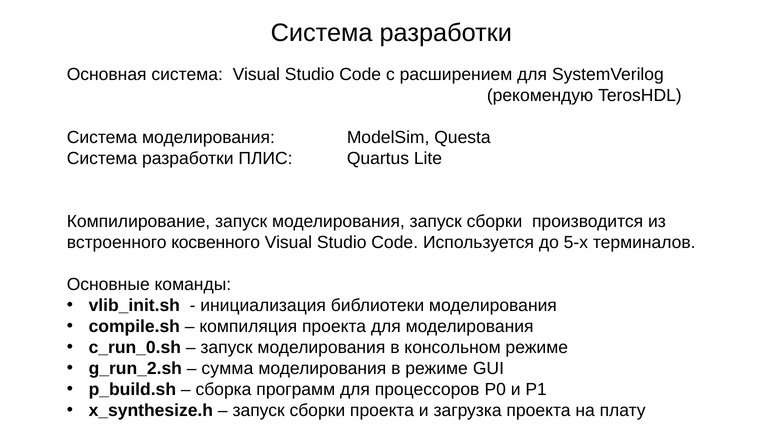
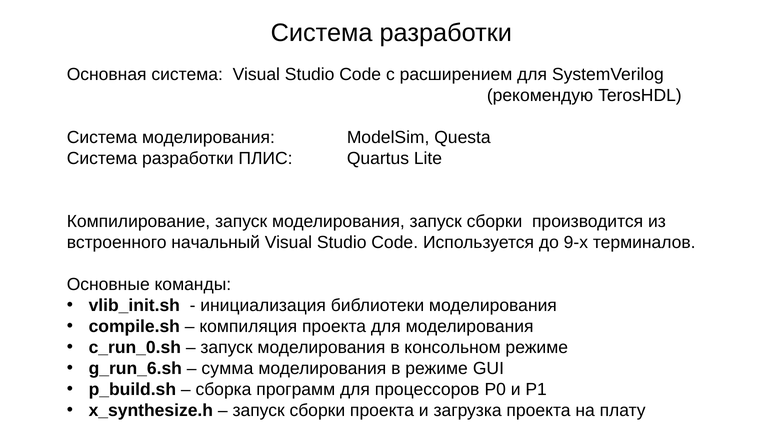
косвенного: косвенного -> начальный (216, 242)
5-х: 5-х -> 9-х (576, 242)
g_run_2.sh: g_run_2.sh -> g_run_6.sh (135, 369)
